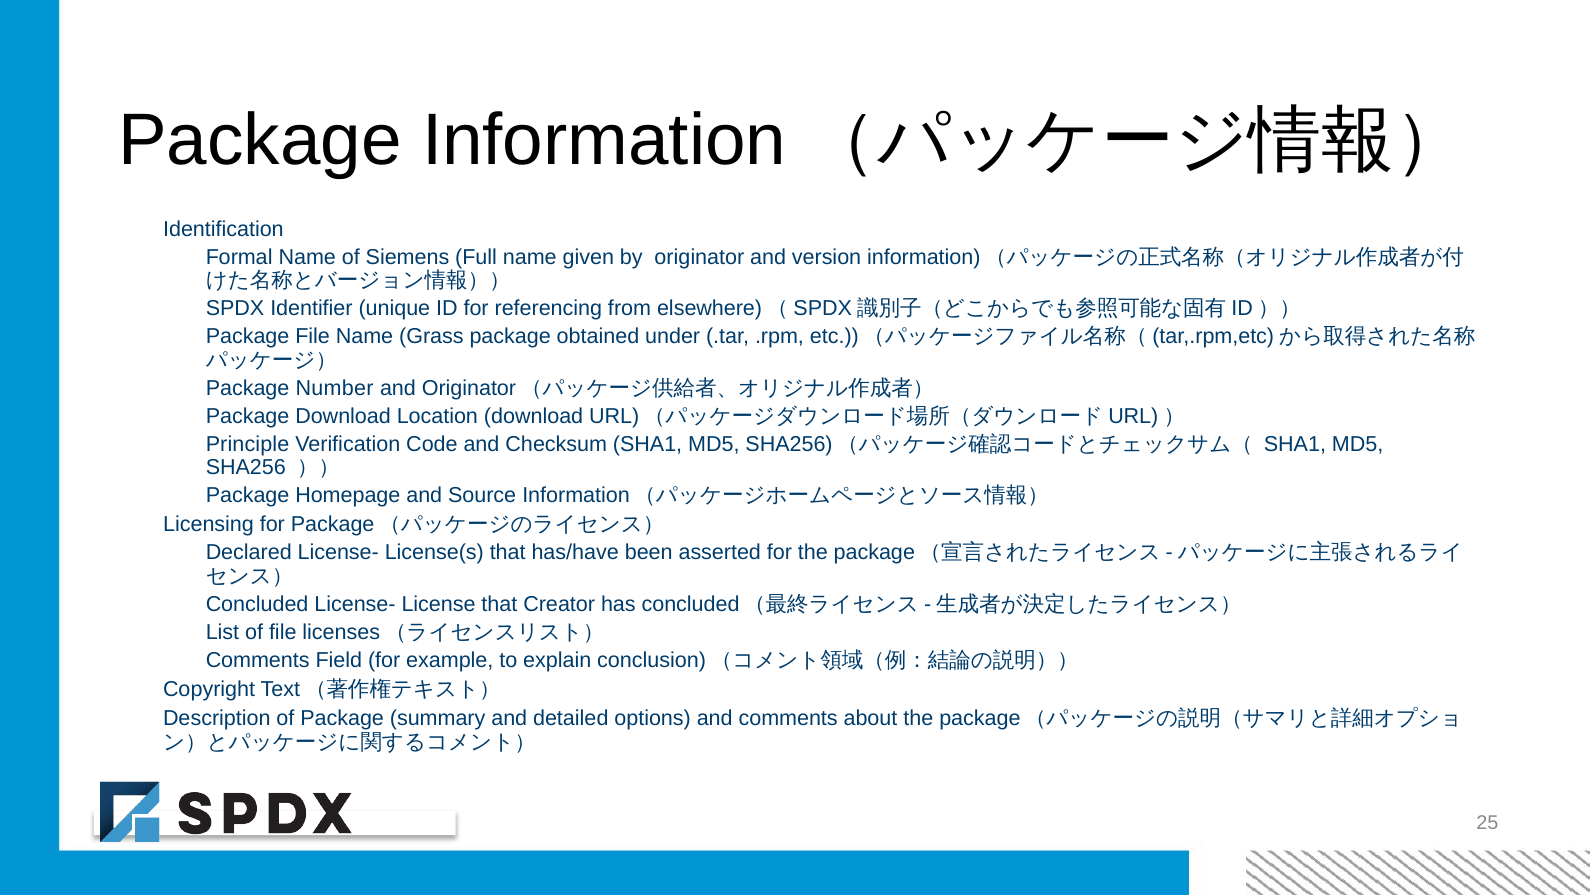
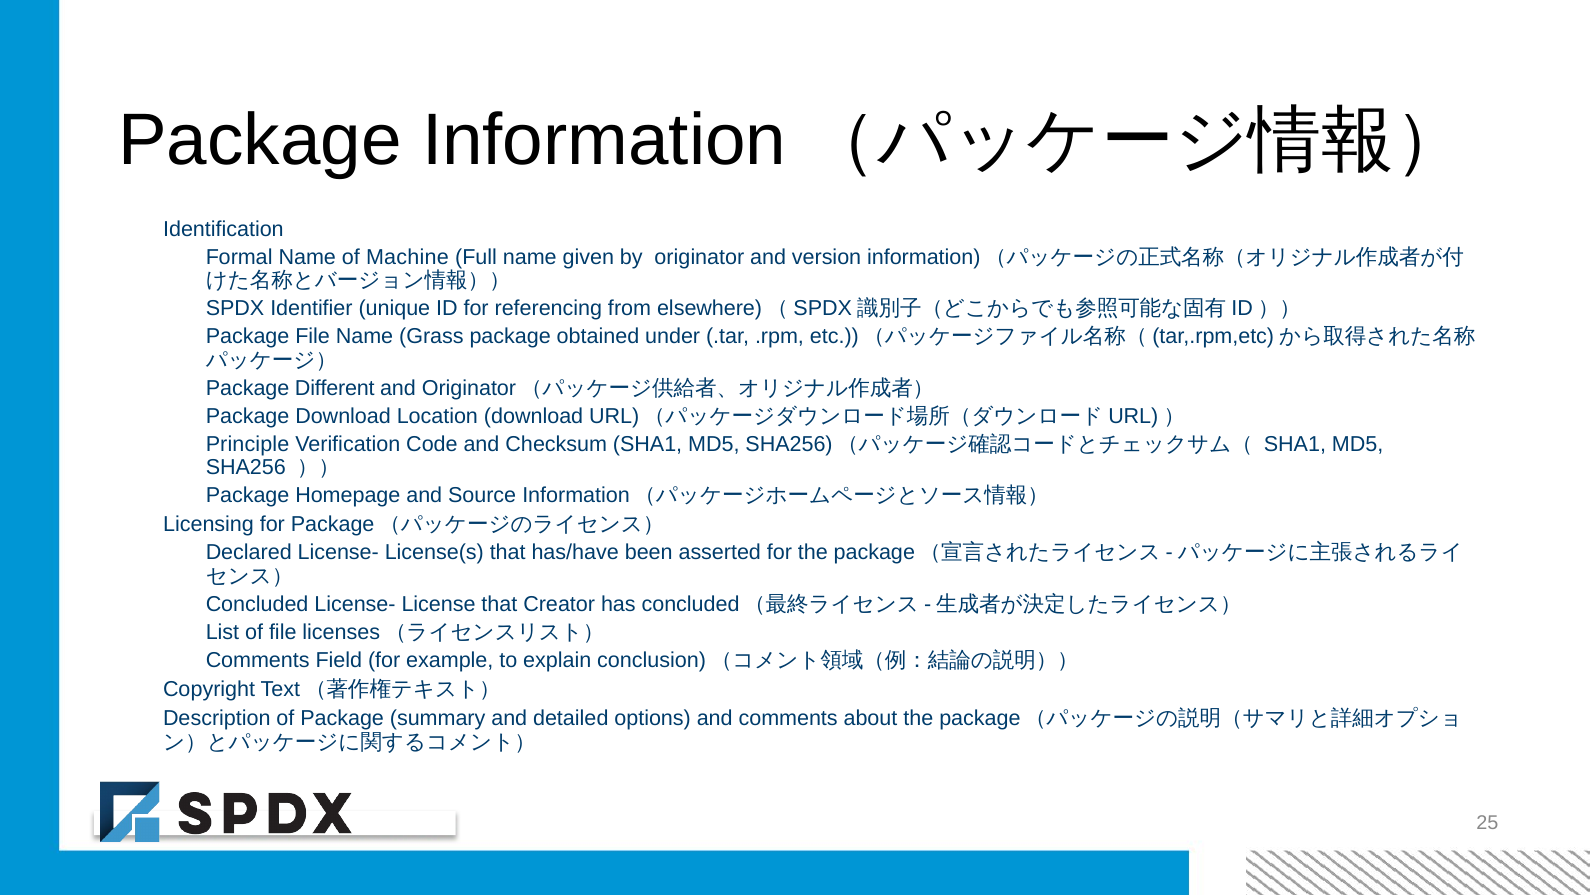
Siemens: Siemens -> Machine (407, 257)
Number: Number -> Different (335, 388)
